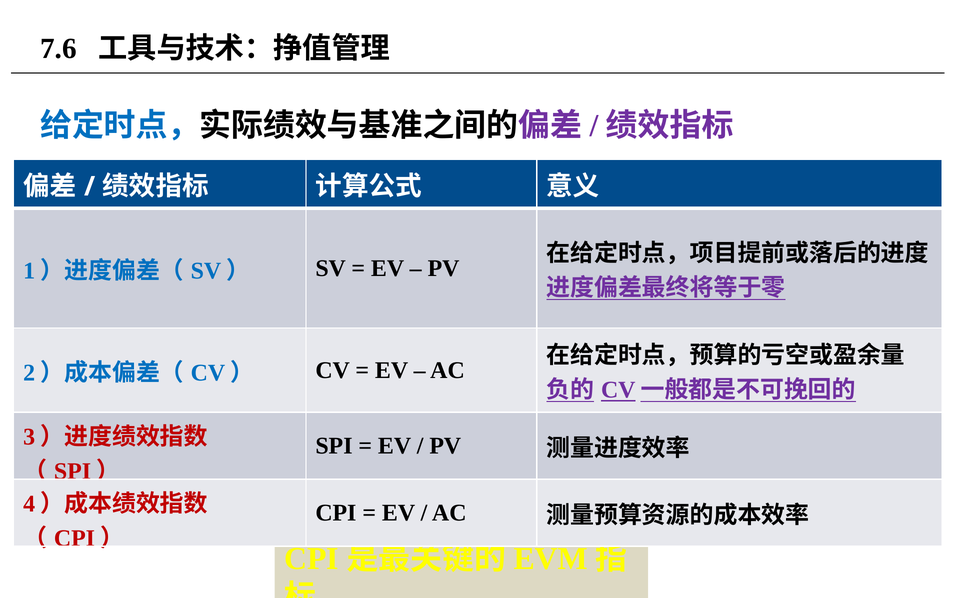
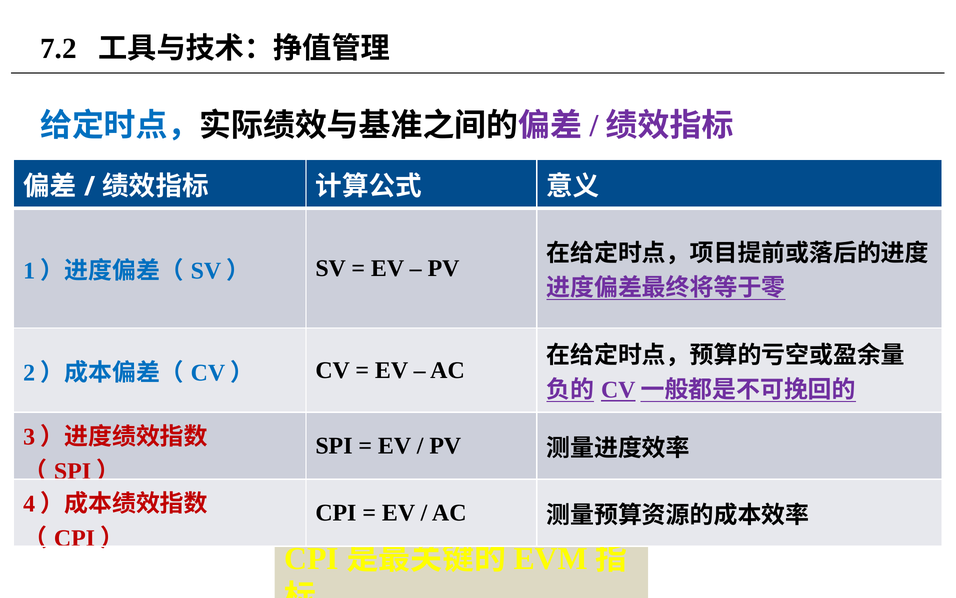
7.6: 7.6 -> 7.2 (59, 49)
